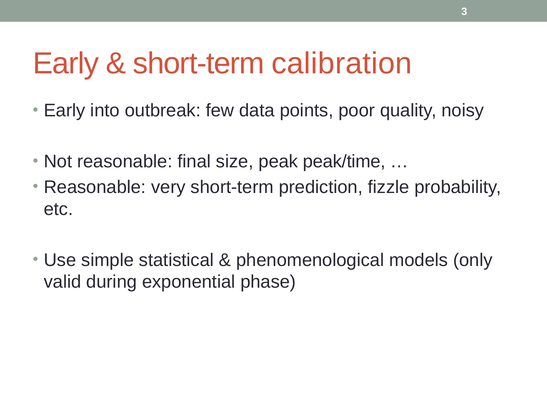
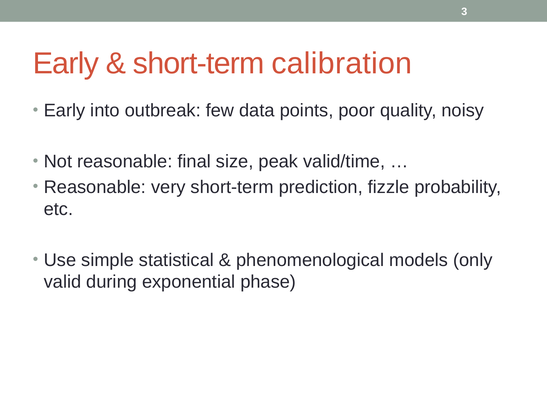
peak/time: peak/time -> valid/time (344, 162)
